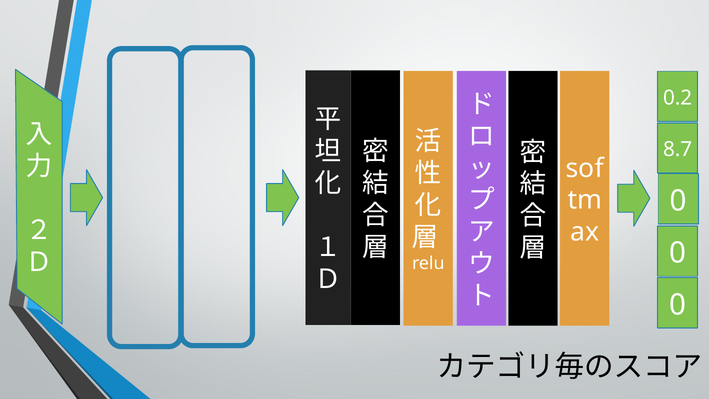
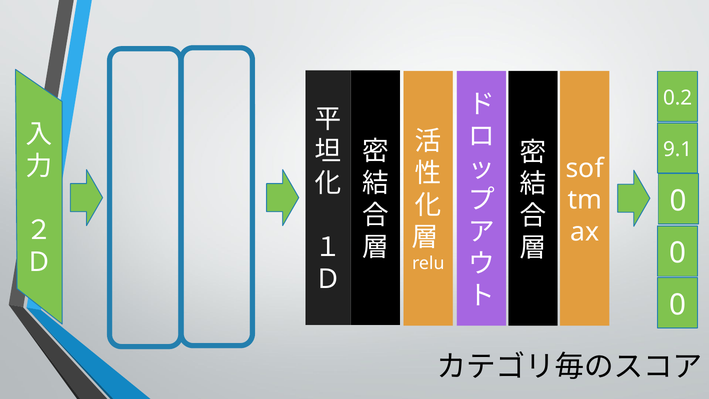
8.7: 8.7 -> 9.1 (678, 149)
